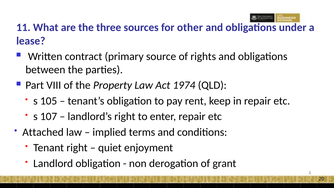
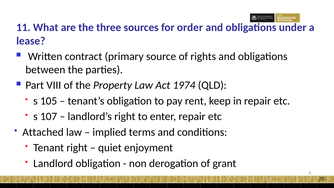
other: other -> order (190, 27)
